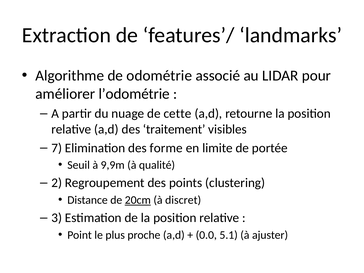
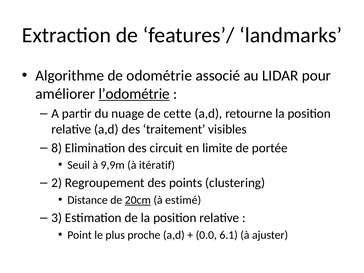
l’odométrie underline: none -> present (134, 94)
7: 7 -> 8 (57, 148)
forme: forme -> circuit (166, 148)
qualité: qualité -> itératif (157, 165)
discret: discret -> estimé (183, 200)
5.1: 5.1 -> 6.1 (229, 235)
